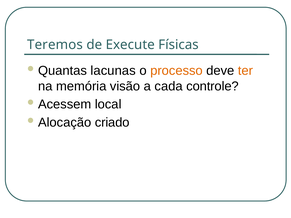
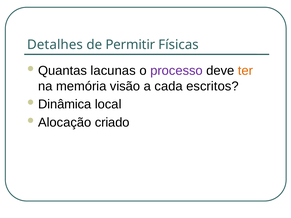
Teremos: Teremos -> Detalhes (55, 45)
Execute: Execute -> Permitir (130, 45)
processo colour: orange -> purple (176, 71)
controle: controle -> escritos (212, 86)
Acessem: Acessem -> Dinâmica (65, 104)
